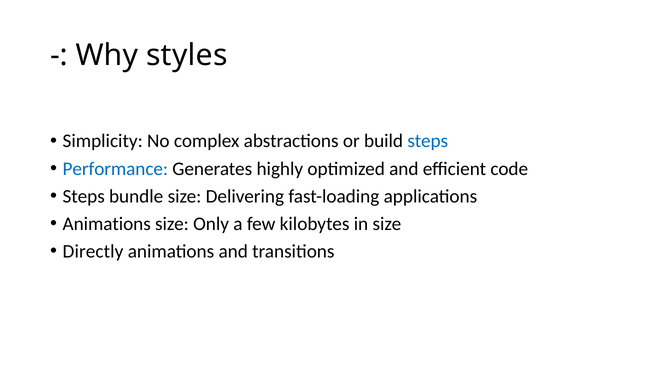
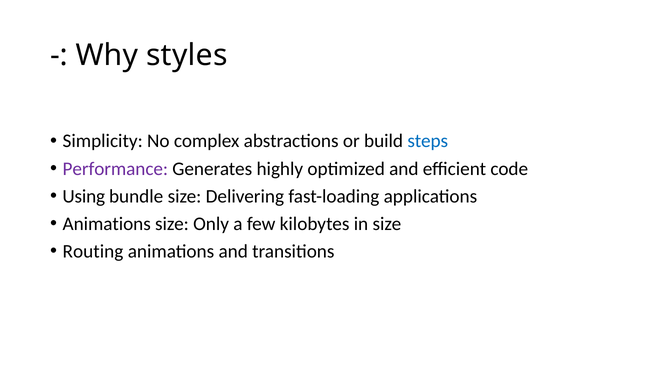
Performance colour: blue -> purple (115, 169)
Steps: Steps -> Using (84, 197)
Directly: Directly -> Routing (93, 252)
